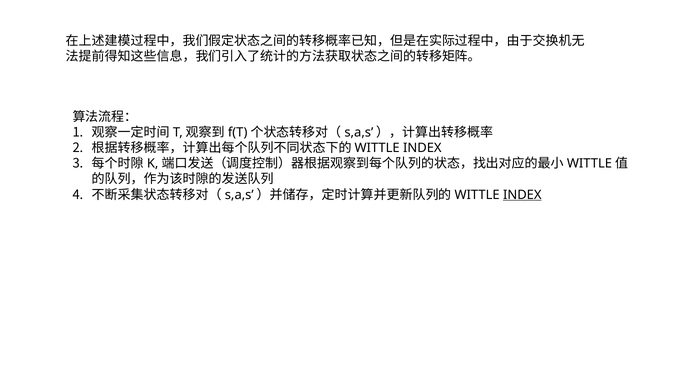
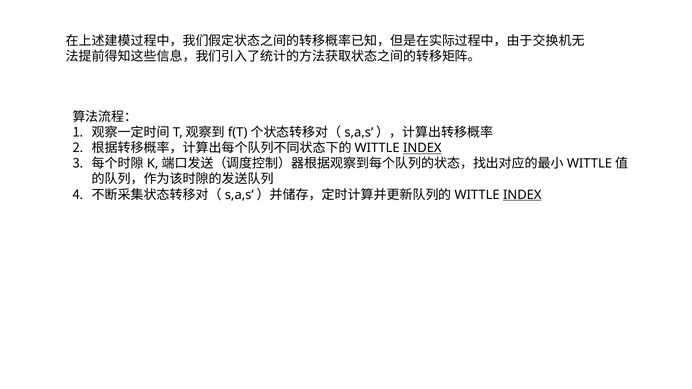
INDEX underline: none -> present (422, 148)
